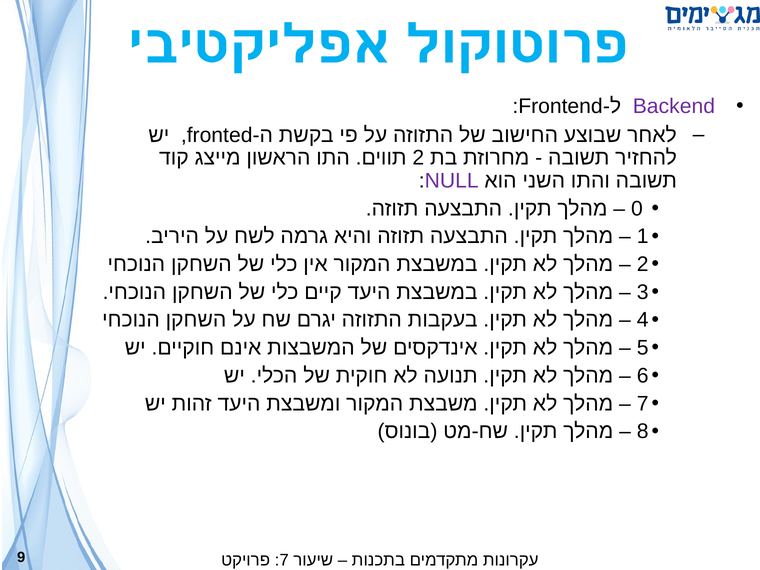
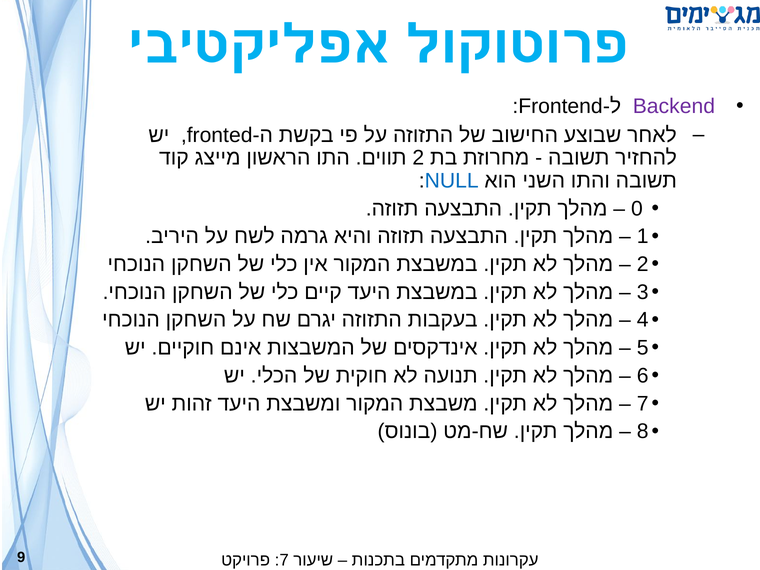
NULL colour: purple -> blue (452, 181)
